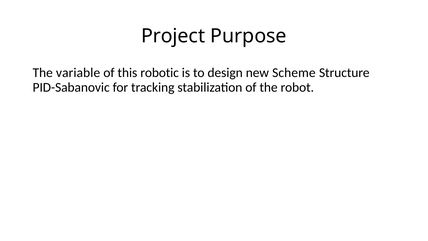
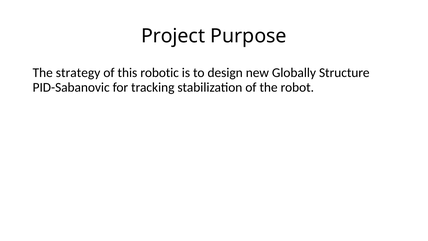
variable: variable -> strategy (78, 73)
Scheme: Scheme -> Globally (294, 73)
